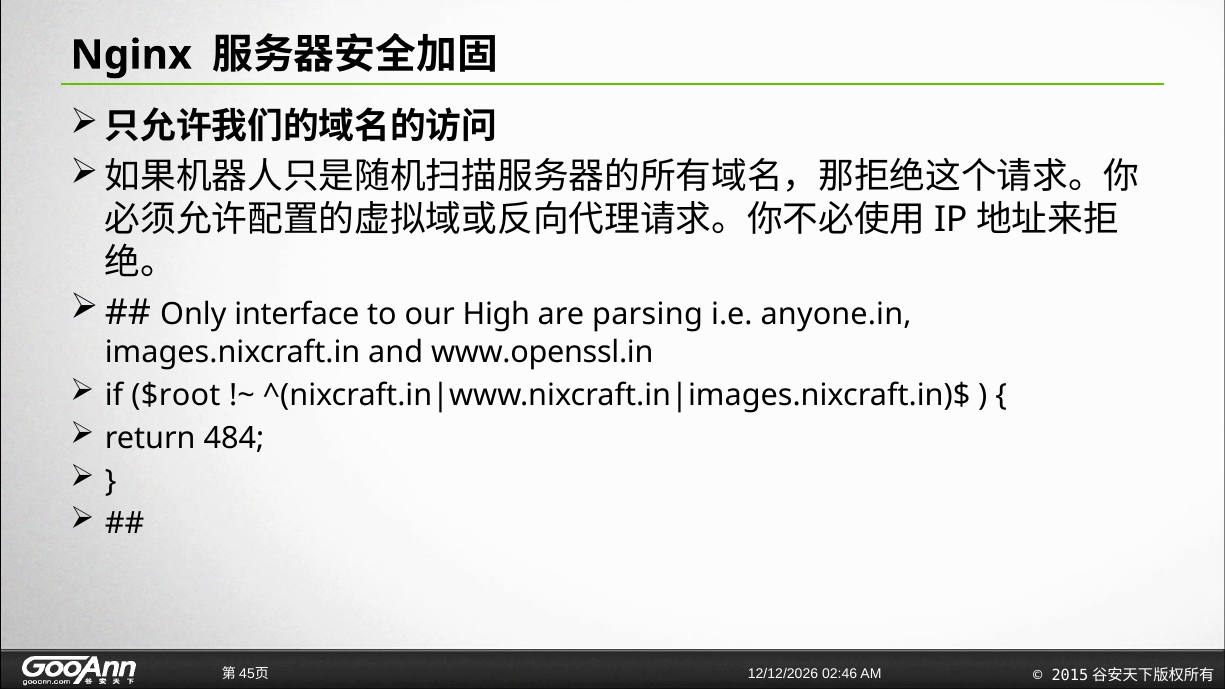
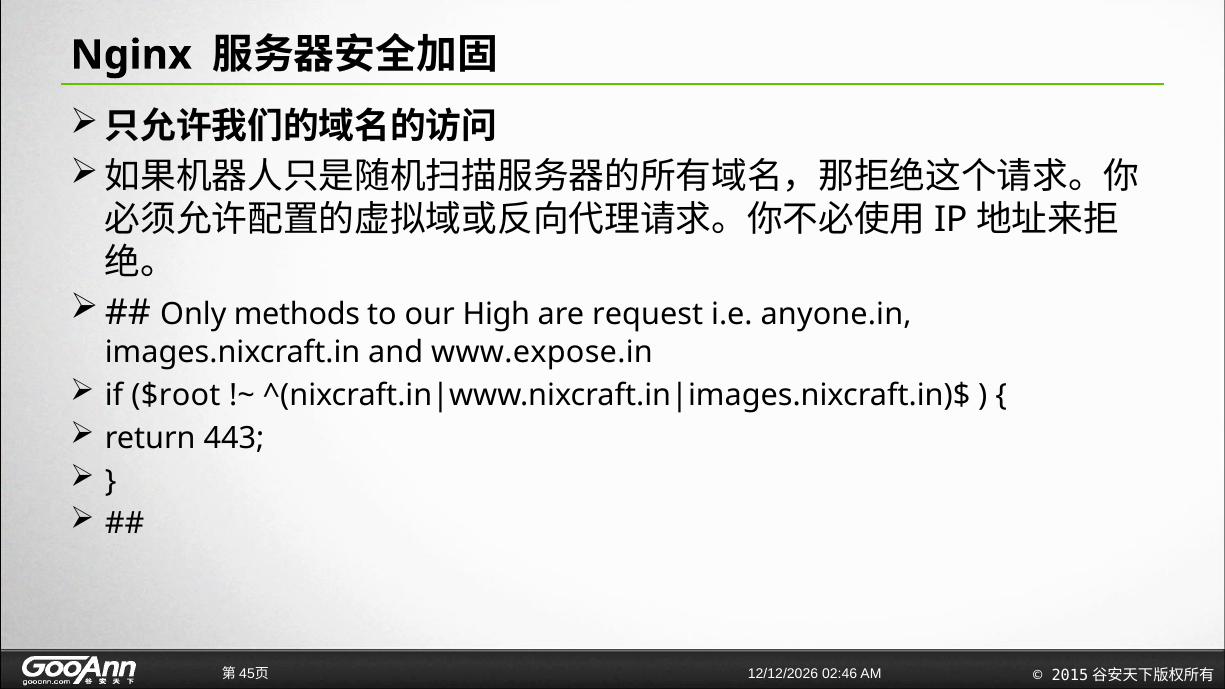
interface: interface -> methods (297, 315)
parsing: parsing -> request (648, 315)
www.openssl.in: www.openssl.in -> www.expose.in (542, 352)
484: 484 -> 443 (234, 438)
